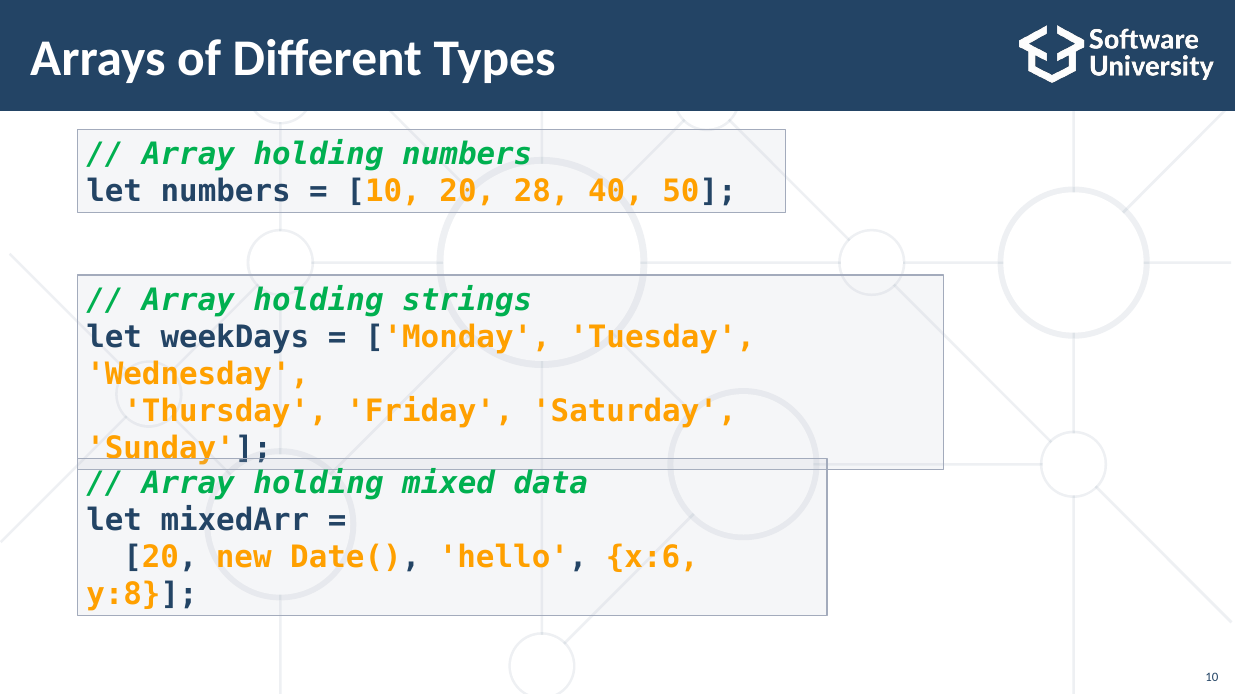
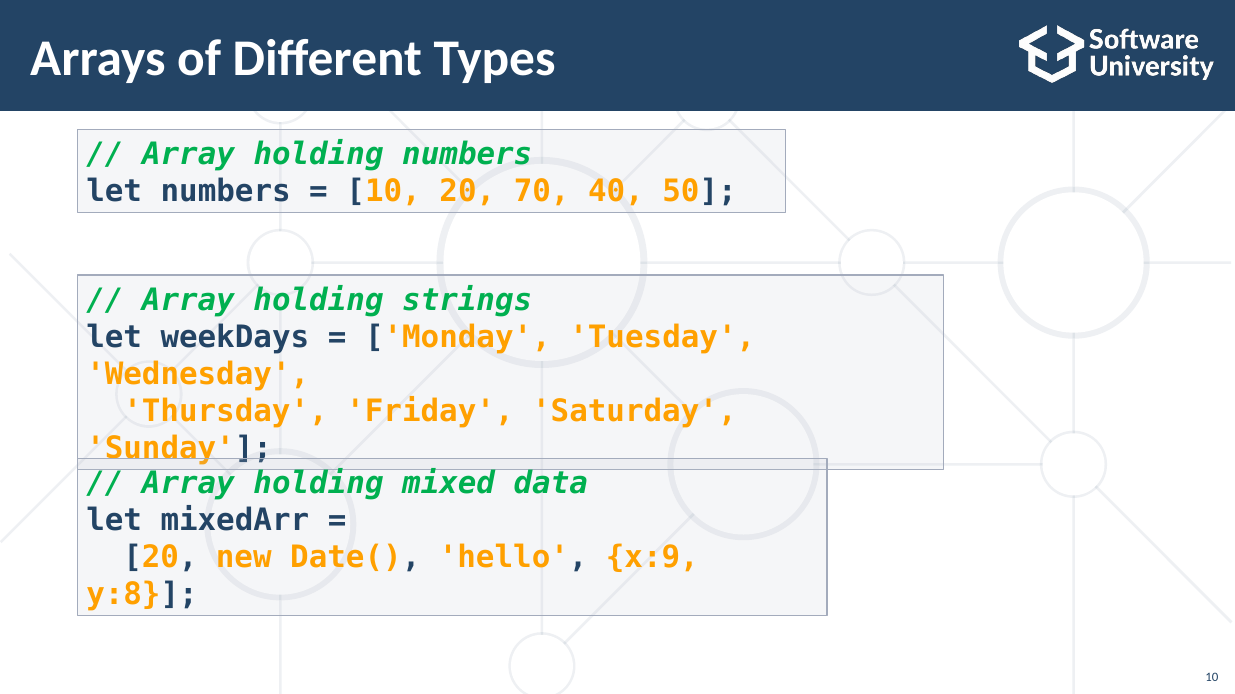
28: 28 -> 70 (542, 192)
x:6: x:6 -> x:9 (652, 558)
